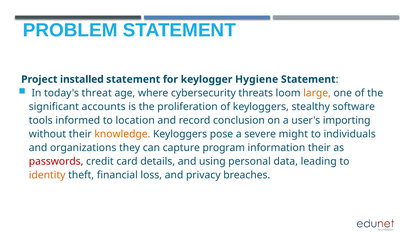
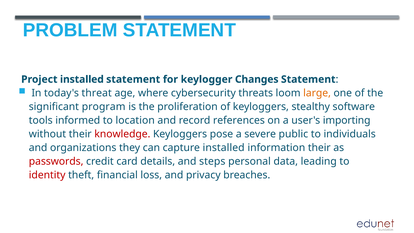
Hygiene: Hygiene -> Changes (257, 79)
accounts: accounts -> program (104, 107)
conclusion: conclusion -> references (239, 120)
knowledge colour: orange -> red (122, 134)
might: might -> public (293, 134)
capture program: program -> installed (224, 148)
using: using -> steps (212, 161)
identity colour: orange -> red (47, 175)
